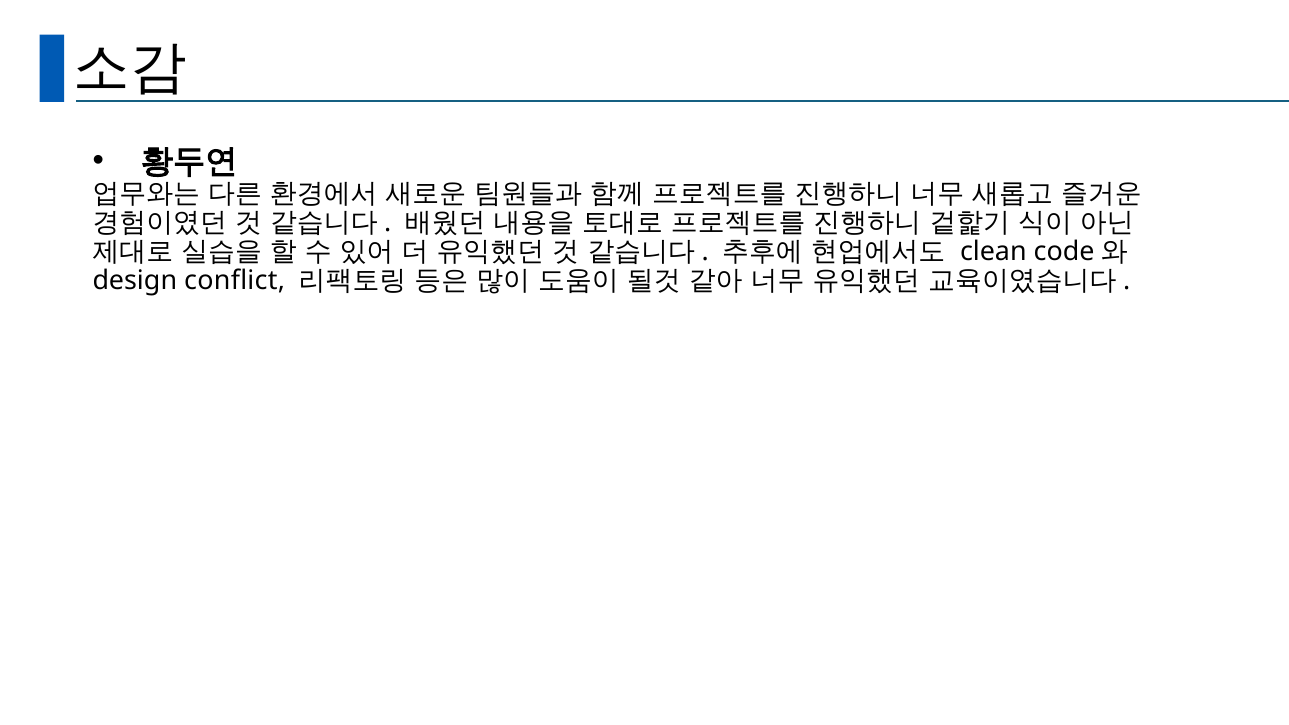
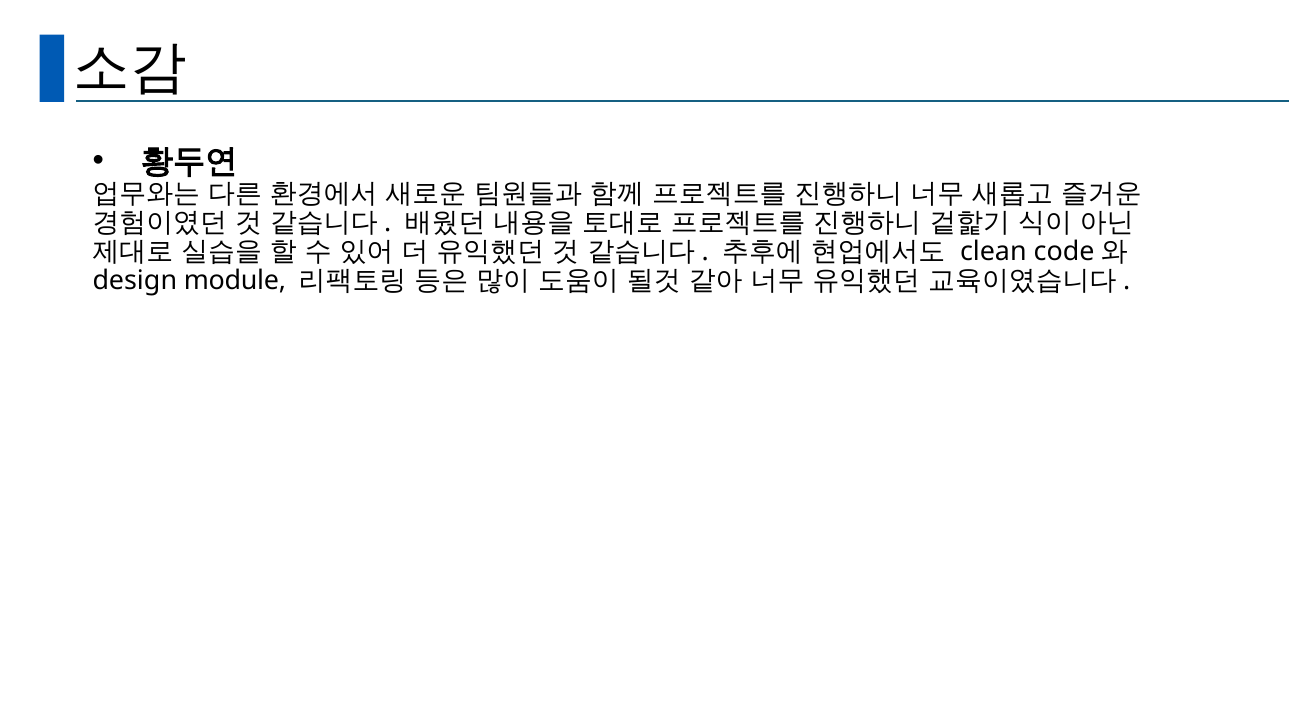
conflict: conflict -> module (235, 280)
